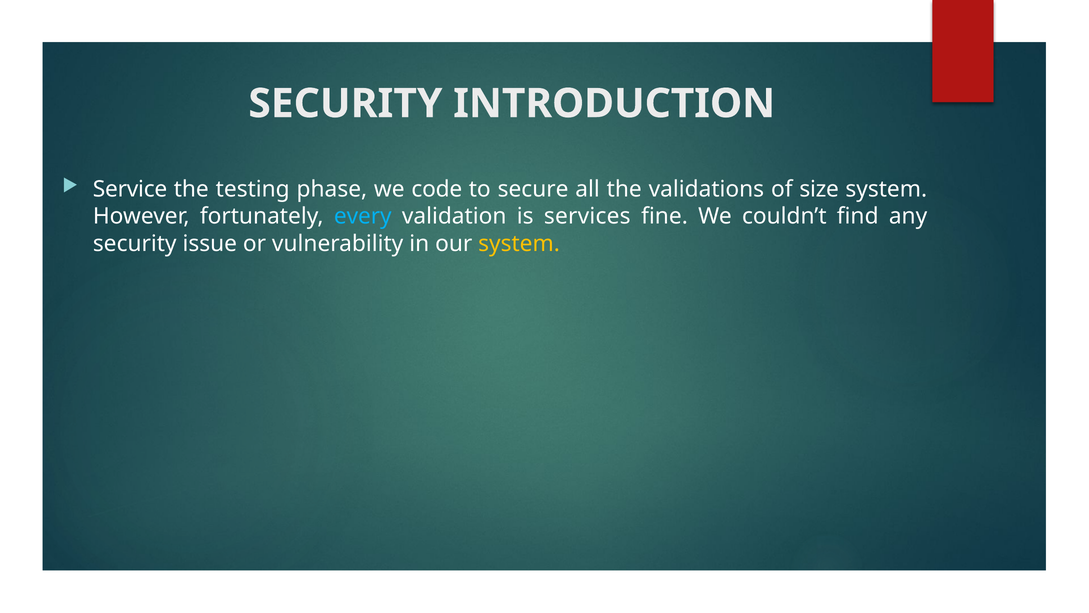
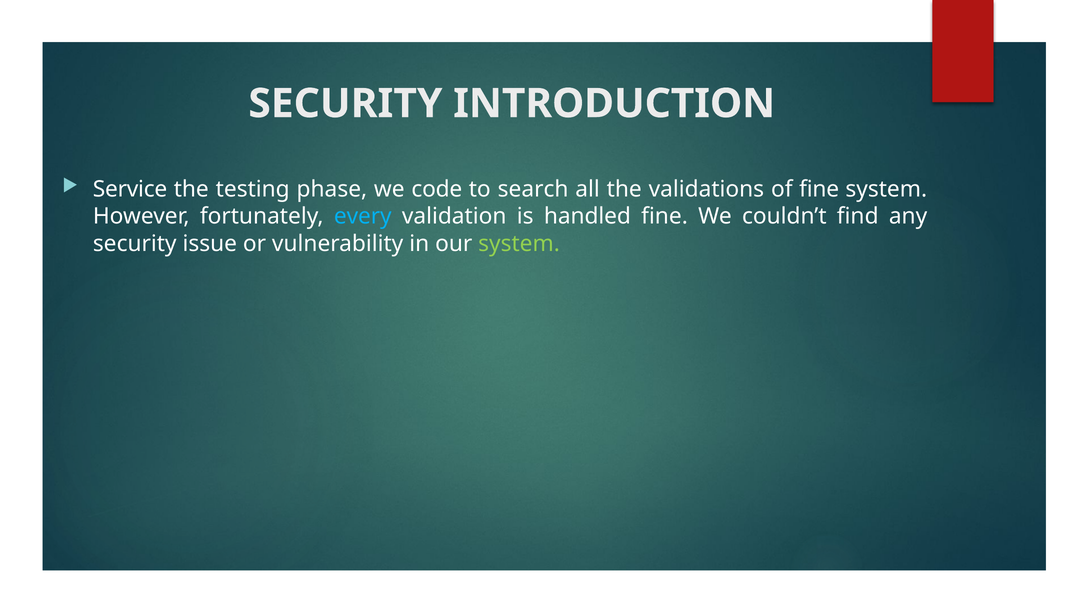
secure: secure -> search (533, 189)
of size: size -> fine (819, 189)
services: services -> handled (587, 216)
system colour: yellow -> light green (519, 244)
